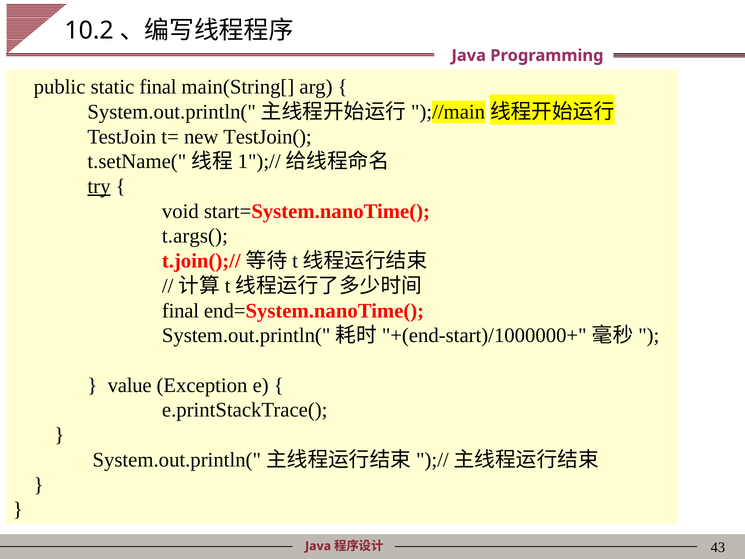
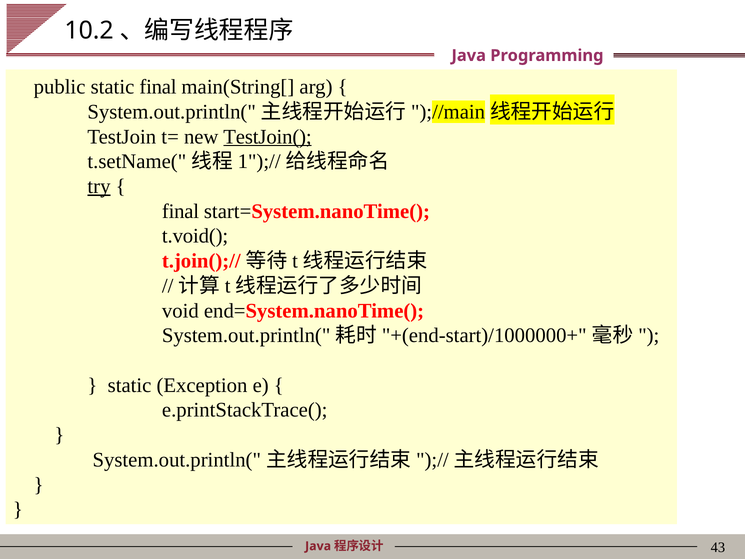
TestJoin( underline: none -> present (268, 137)
void: void -> final (180, 211)
t.args(: t.args( -> t.void( (195, 236)
final: final -> void (180, 311)
value: value -> static (130, 385)
